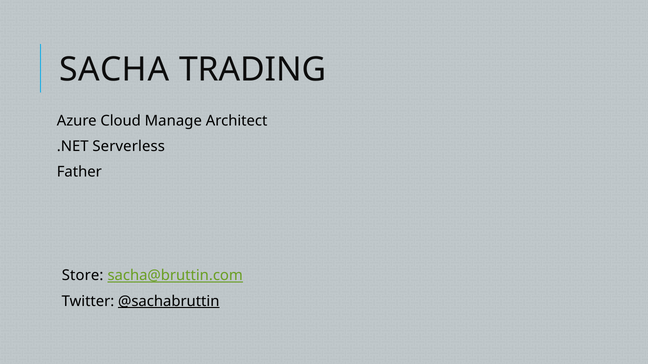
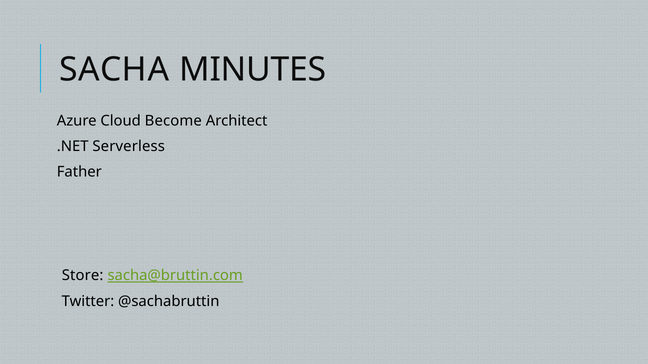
TRADING: TRADING -> MINUTES (253, 70)
Manage: Manage -> Become (173, 121)
@sachabruttin underline: present -> none (169, 302)
